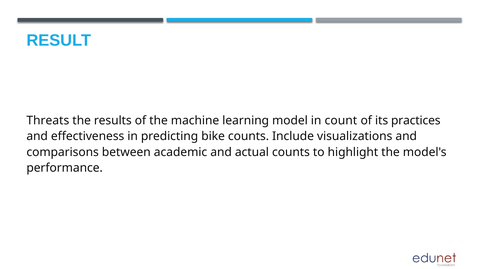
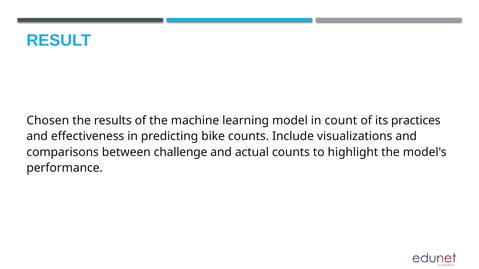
Threats: Threats -> Chosen (48, 121)
academic: academic -> challenge (181, 152)
